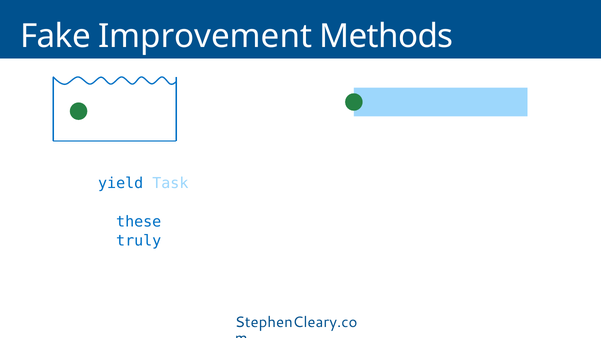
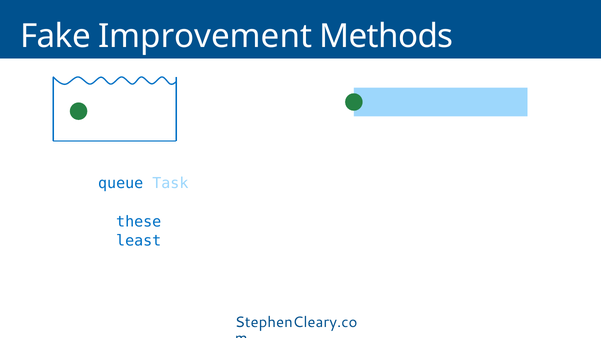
yield: yield -> queue (121, 183)
truly: truly -> least (139, 241)
